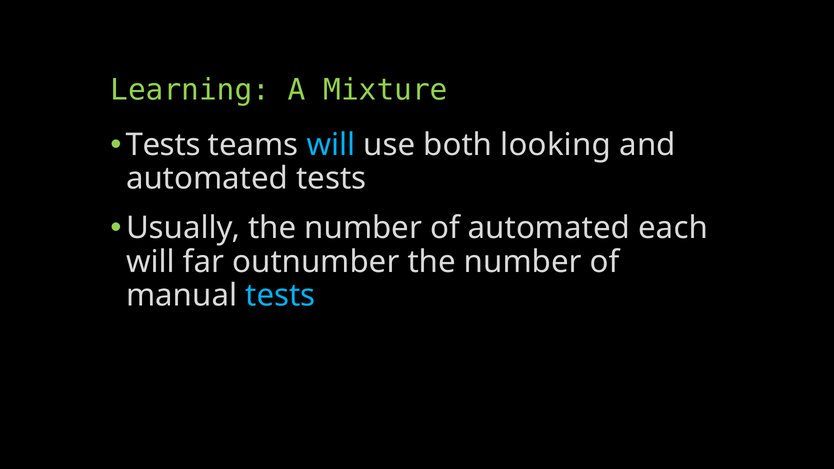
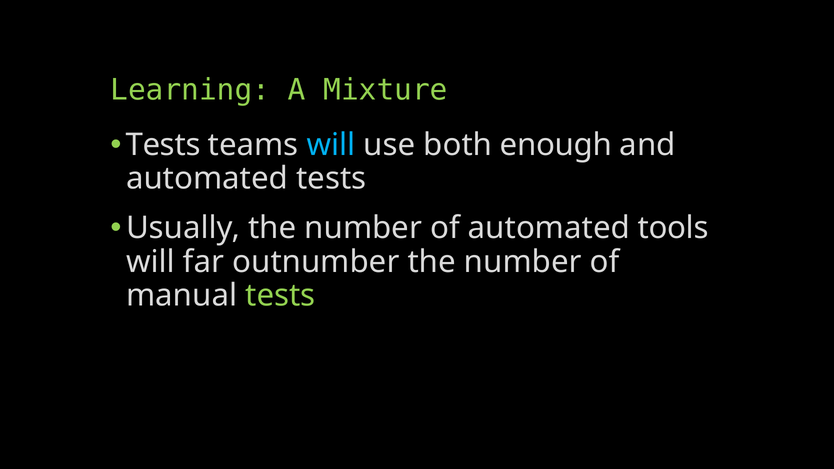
looking: looking -> enough (556, 145)
each: each -> tools (673, 228)
tests colour: light blue -> light green (280, 296)
